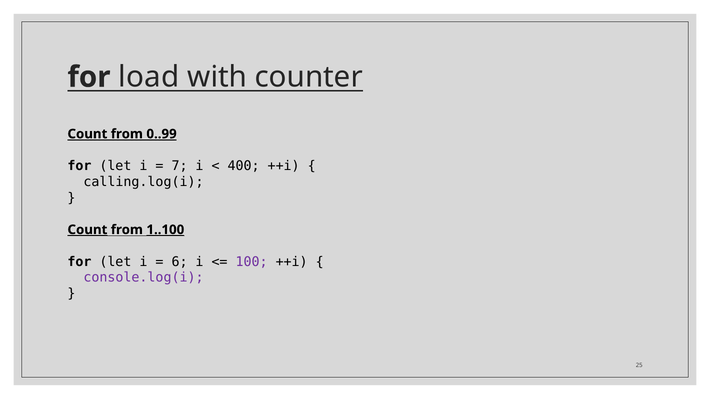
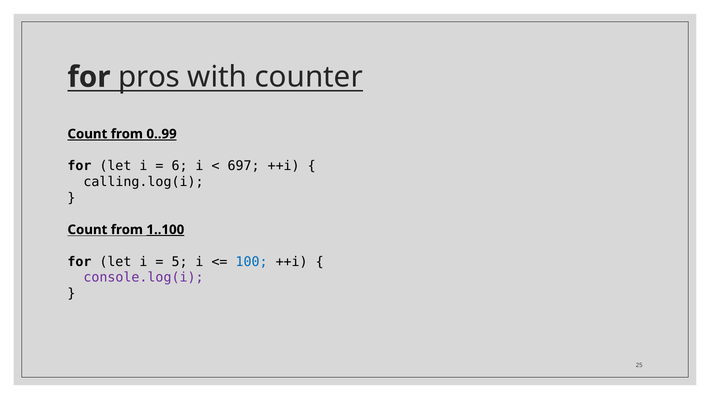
load: load -> pros (149, 77)
7: 7 -> 6 (180, 166)
400: 400 -> 697 (244, 166)
Count underline: present -> none (87, 230)
6: 6 -> 5 (180, 262)
100 colour: purple -> blue (252, 262)
